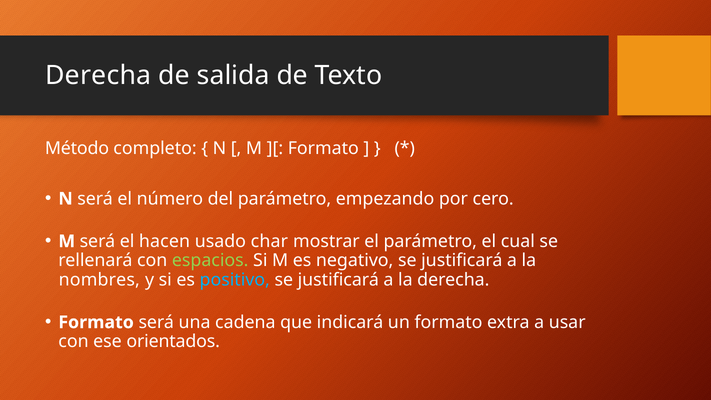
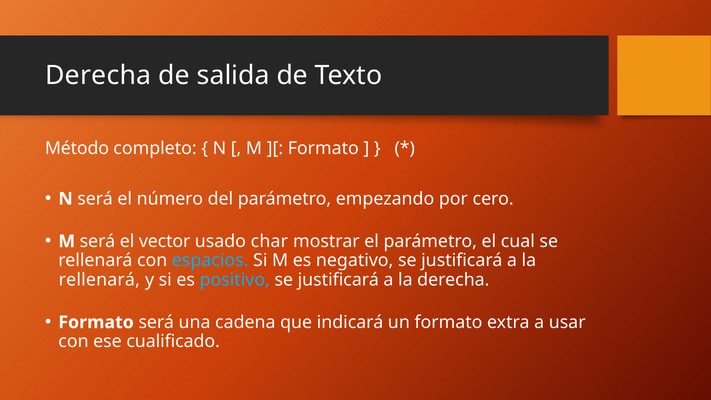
hacen: hacen -> vector (165, 241)
espacios colour: light green -> light blue (210, 260)
nombres: nombres -> rellenará (99, 280)
orientados: orientados -> cualificado (173, 341)
